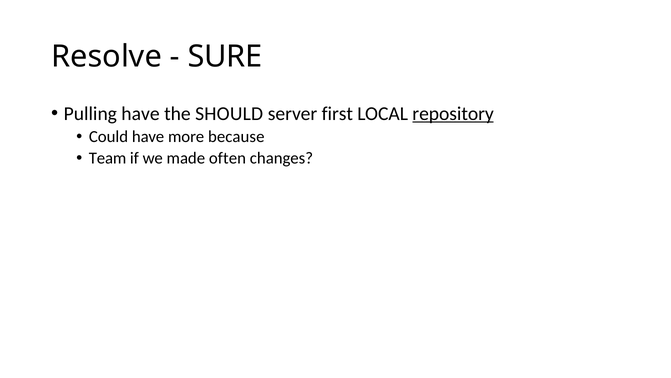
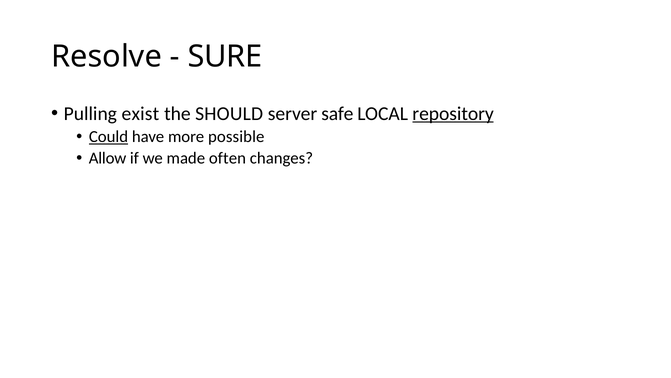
Pulling have: have -> exist (140, 113)
first: first -> safe (337, 113)
Could underline: none -> present (109, 137)
because: because -> possible (236, 137)
Team: Team -> Allow (108, 158)
